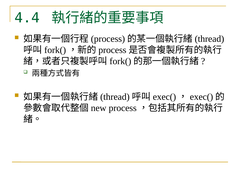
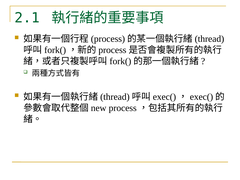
4.4: 4.4 -> 2.1 (27, 18)
